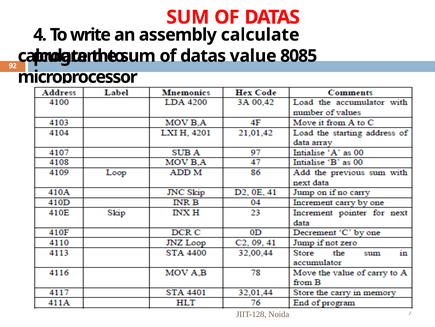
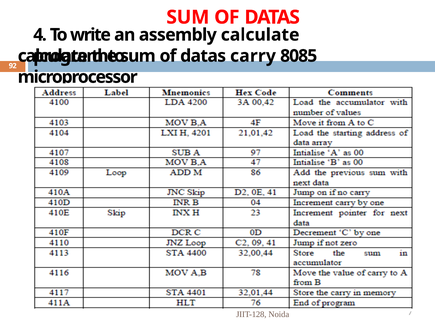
value: value -> carry (253, 56)
